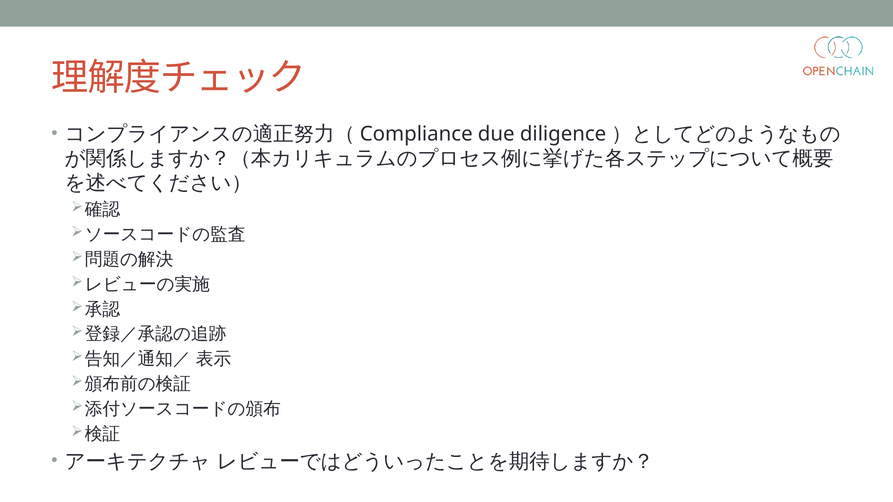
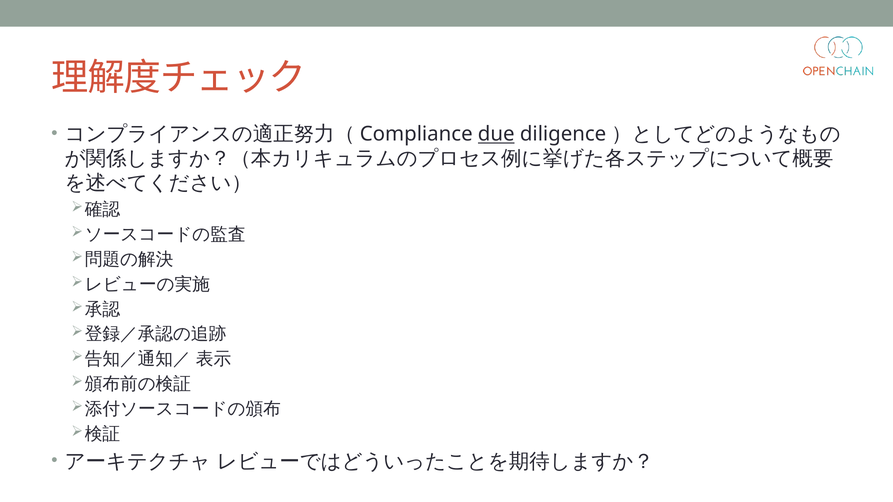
due underline: none -> present (496, 134)
